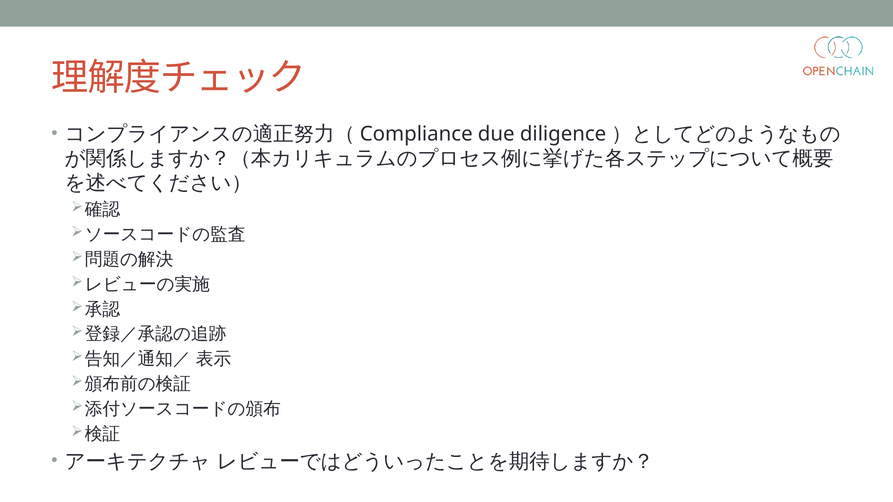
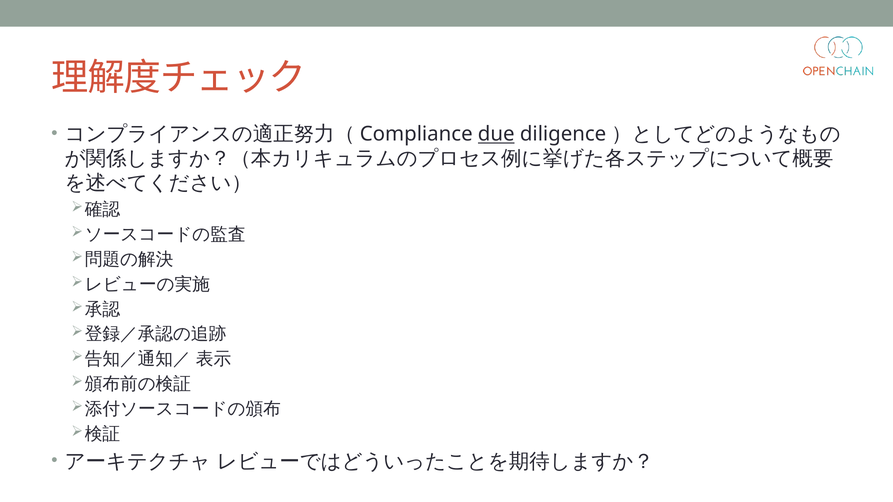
due underline: none -> present (496, 134)
